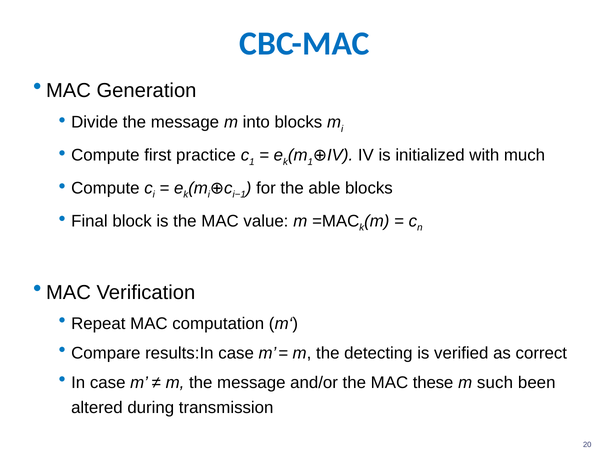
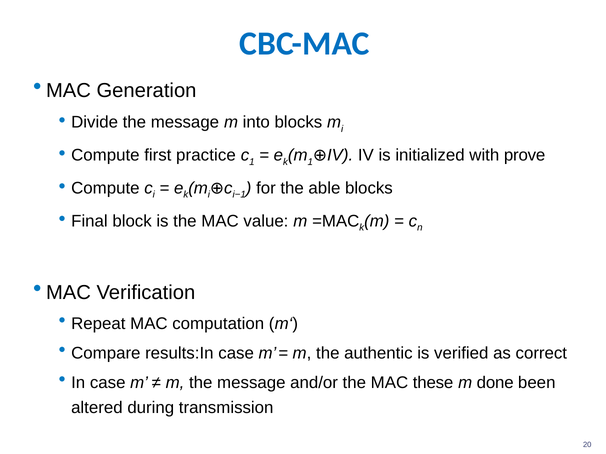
much: much -> prove (525, 155)
detecting: detecting -> authentic (378, 354)
such: such -> done (495, 383)
